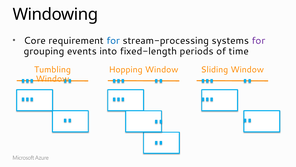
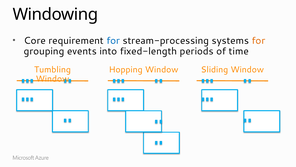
for colour: purple -> orange (258, 40)
